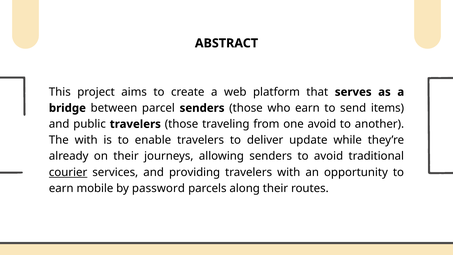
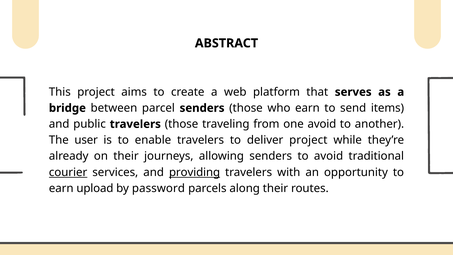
The with: with -> user (86, 140)
deliver update: update -> project (308, 140)
providing underline: none -> present (195, 172)
mobile: mobile -> upload (95, 188)
